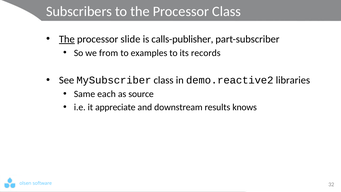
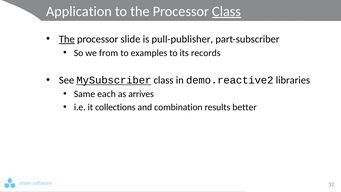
Subscribers: Subscribers -> Application (79, 11)
Class underline: none -> present (227, 11)
calls-publisher: calls-publisher -> pull-publisher (182, 39)
MySubscriber underline: none -> present (114, 80)
source: source -> arrives (141, 94)
appreciate: appreciate -> collections (115, 107)
downstream: downstream -> combination (178, 107)
knows: knows -> better (245, 107)
